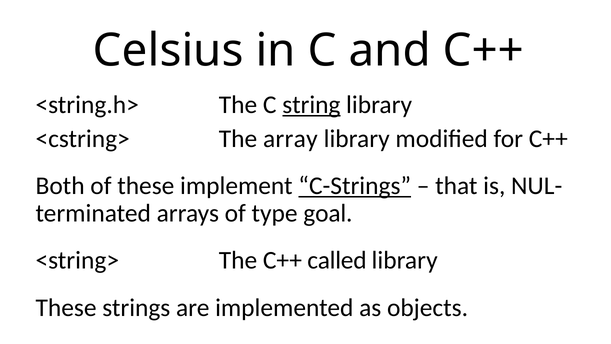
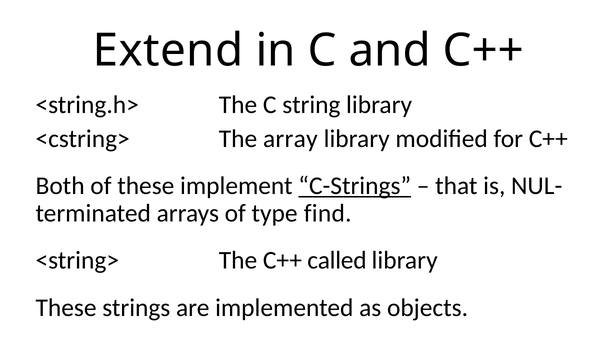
Celsius: Celsius -> Extend (168, 50)
string underline: present -> none (311, 105)
goal: goal -> find (328, 213)
